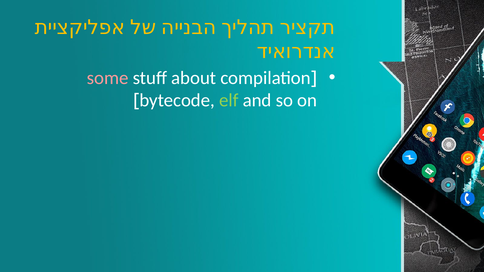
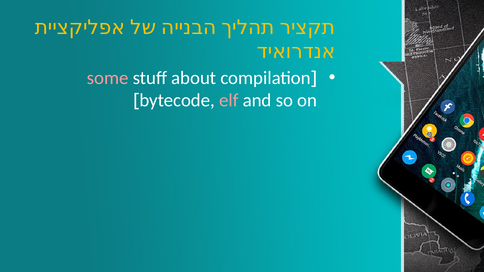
elf colour: light green -> pink (229, 100)
